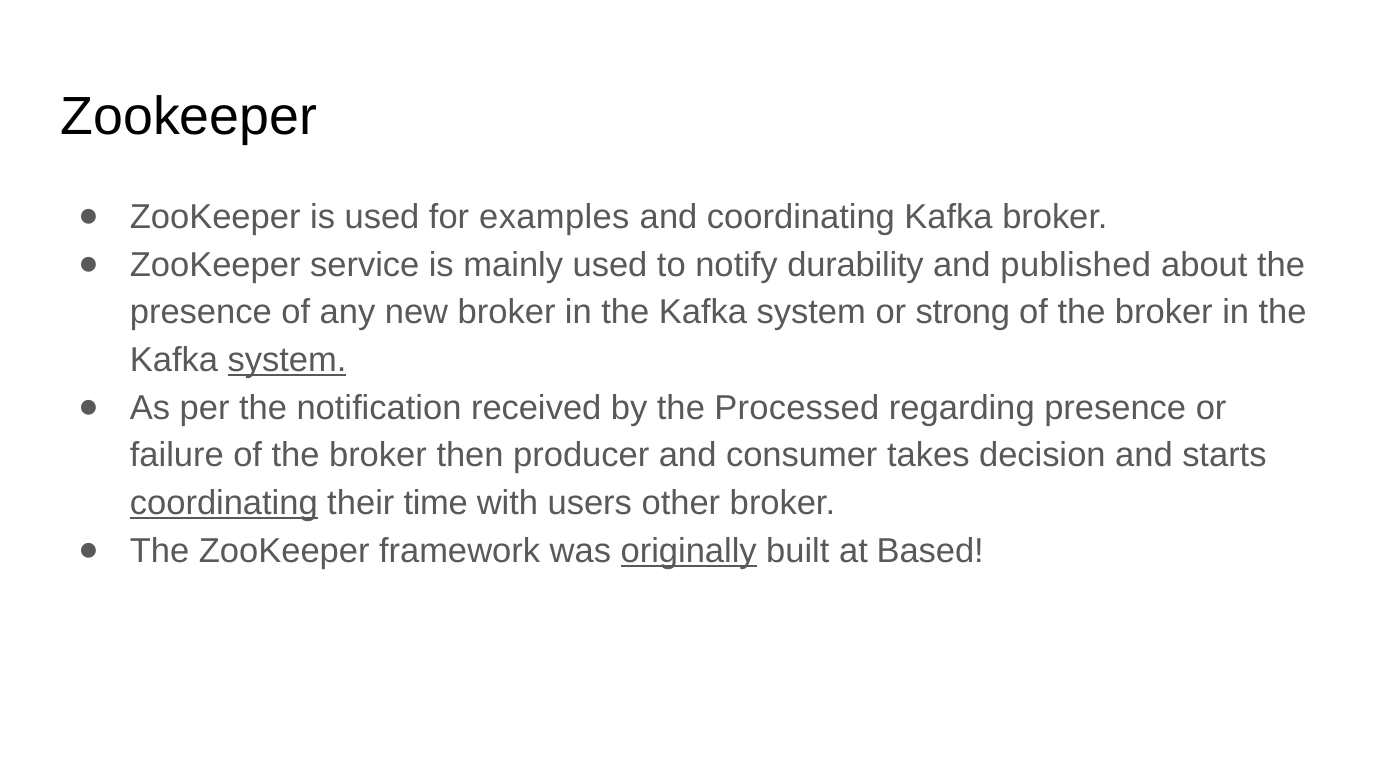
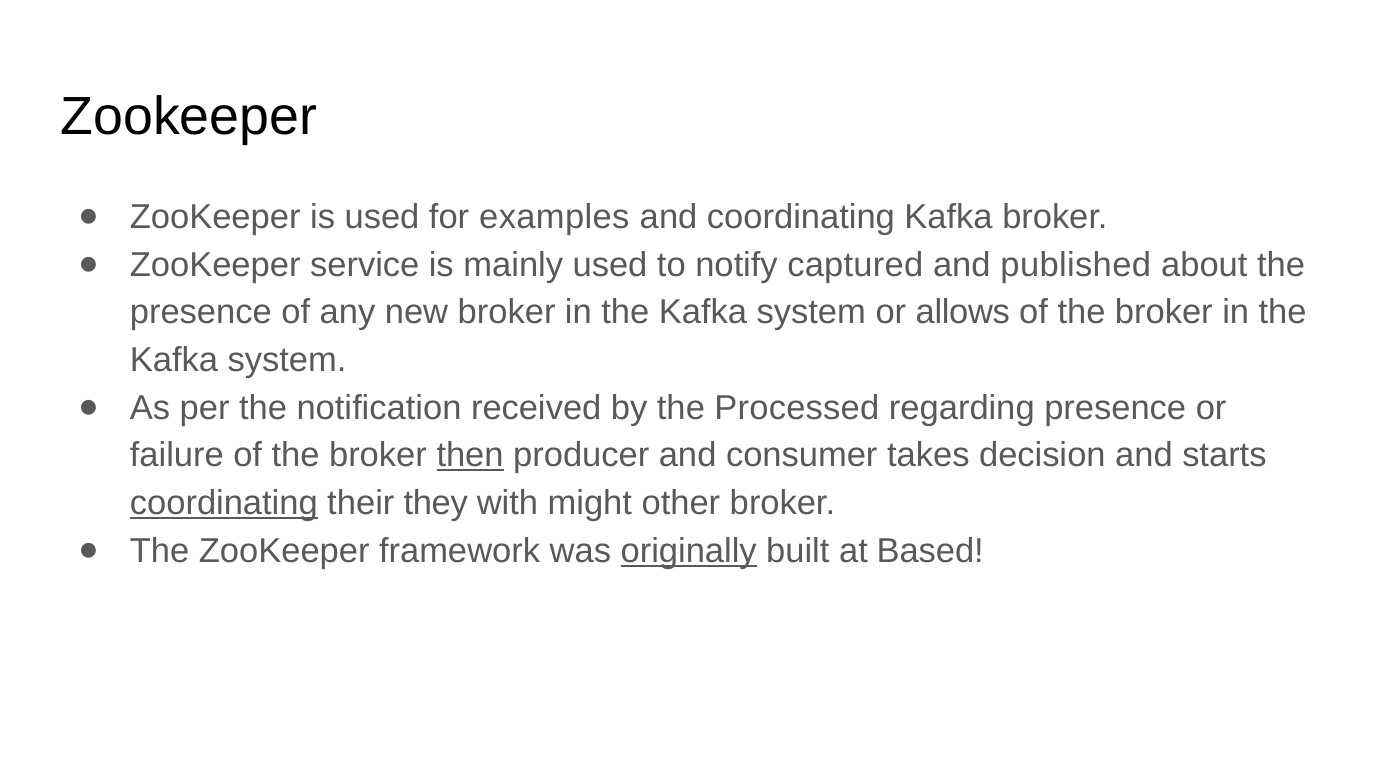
durability: durability -> captured (855, 265)
strong: strong -> allows (963, 312)
system underline: present -> none (287, 360)
then underline: none -> present (470, 455)
time: time -> they (436, 503)
users: users -> might (590, 503)
